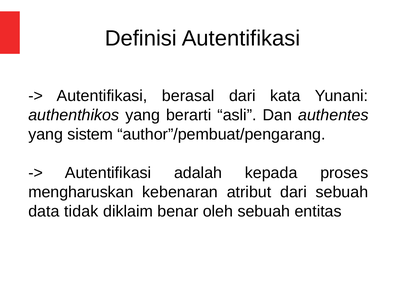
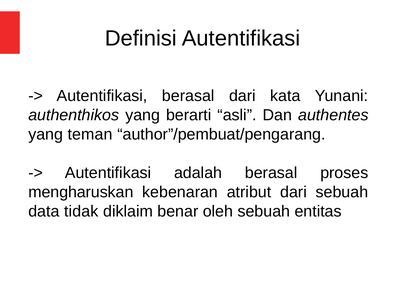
sistem: sistem -> teman (90, 134)
adalah kepada: kepada -> berasal (271, 173)
